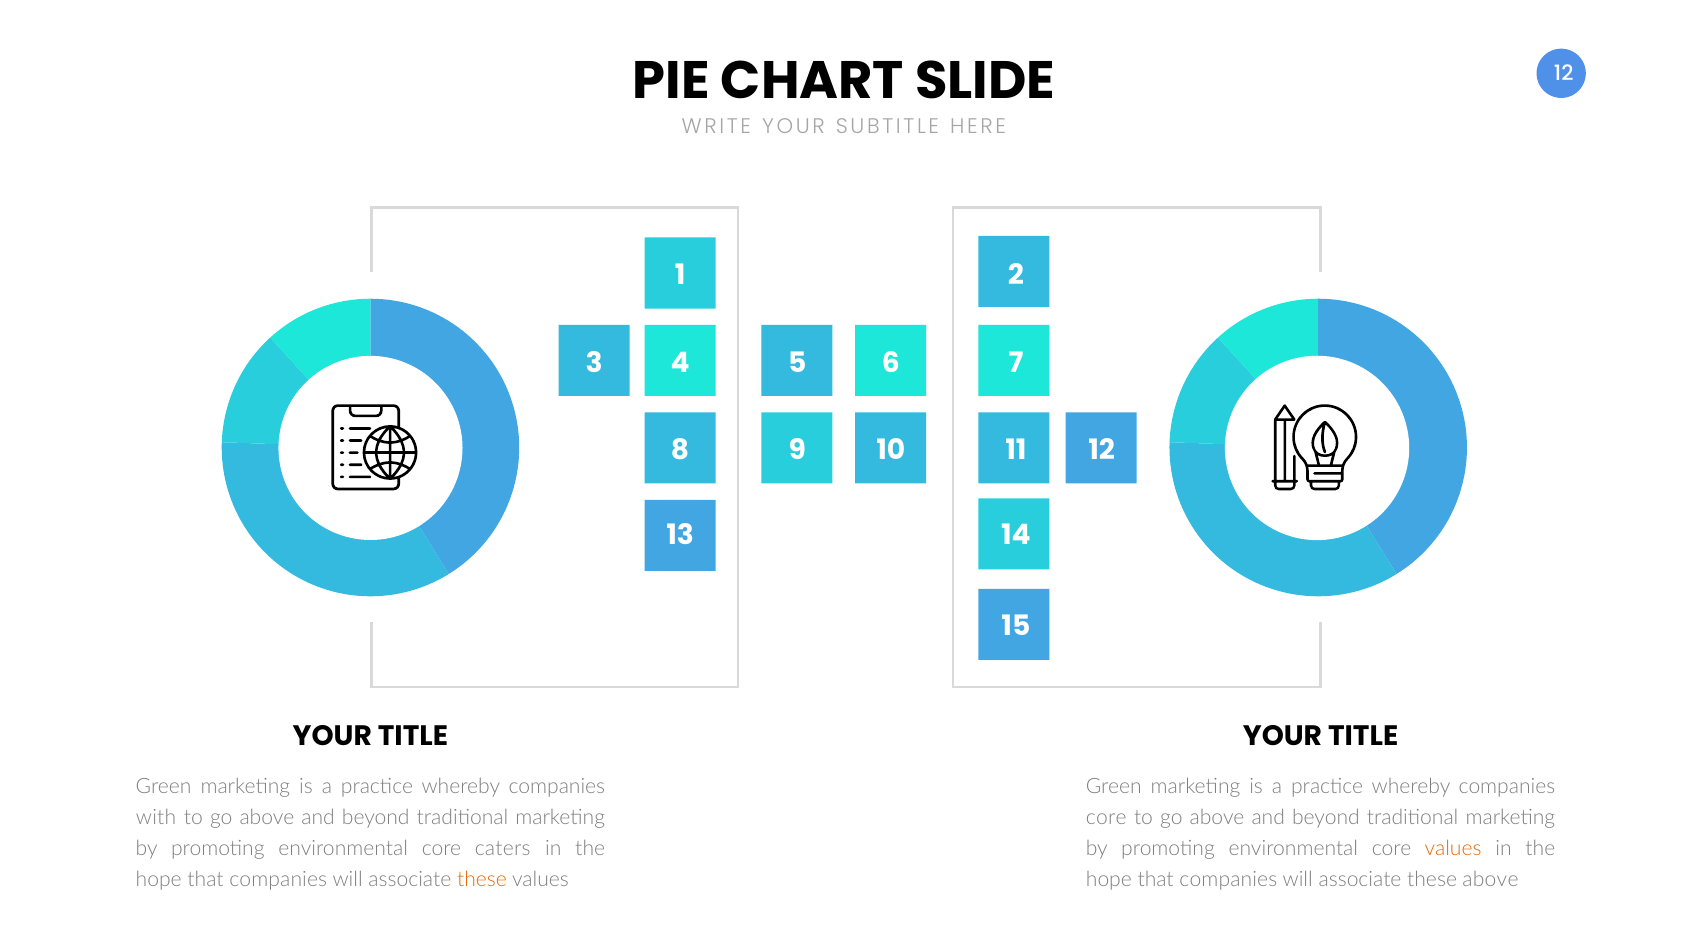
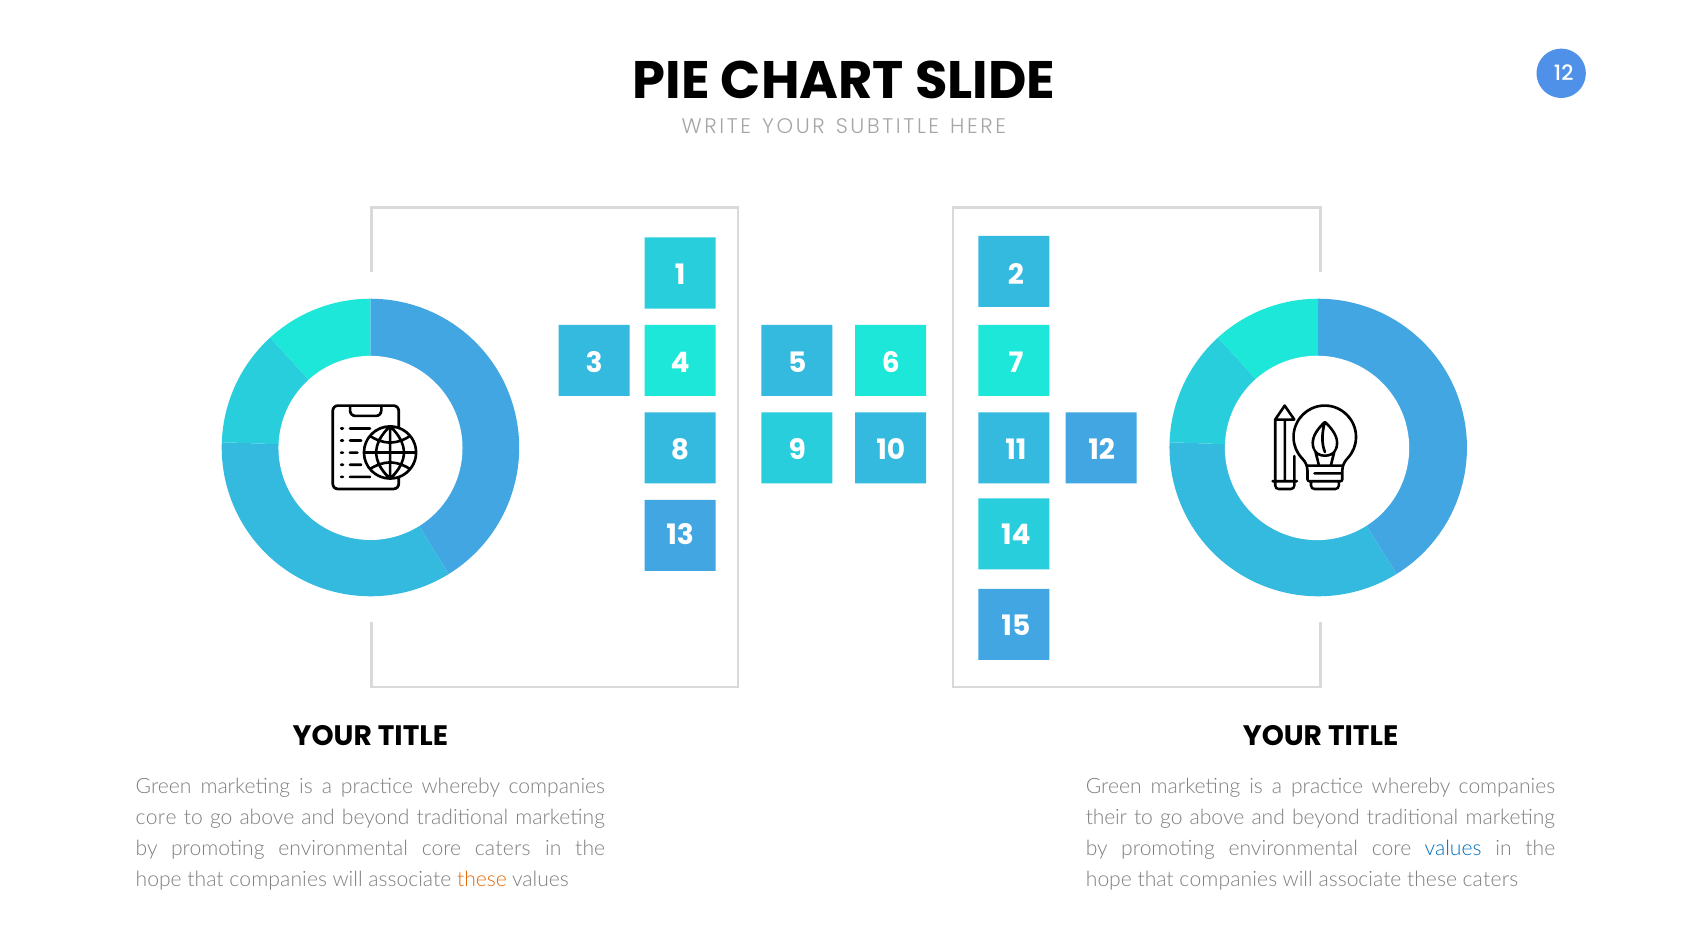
with: with -> core (156, 817)
core: core -> their (1106, 817)
values colour: orange -> blue (1453, 848)
these above: above -> caters (1491, 879)
